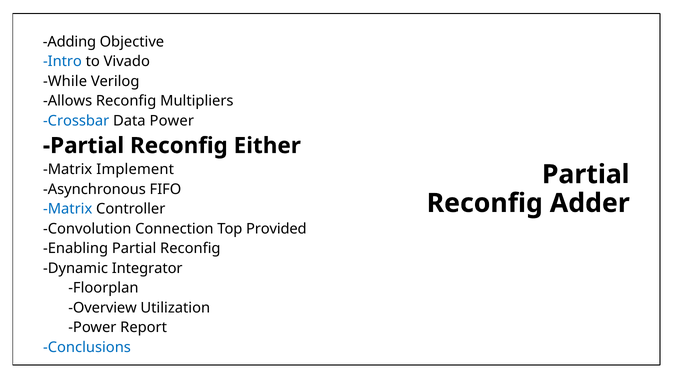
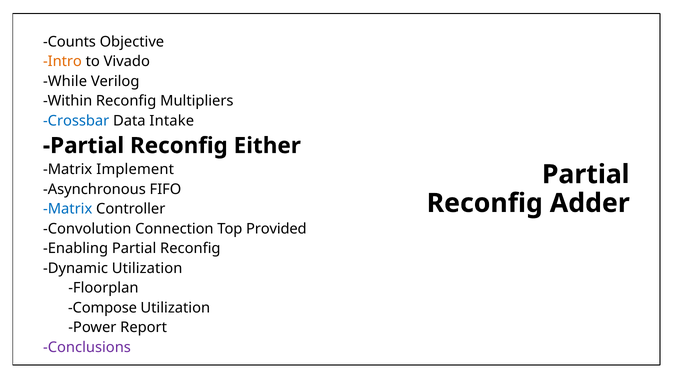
Adding: Adding -> Counts (69, 42)
Intro colour: blue -> orange (62, 62)
Allows: Allows -> Within (68, 101)
Data Power: Power -> Intake (172, 121)
Dynamic Integrator: Integrator -> Utilization (147, 269)
Overview: Overview -> Compose (103, 308)
Conclusions colour: blue -> purple (87, 348)
